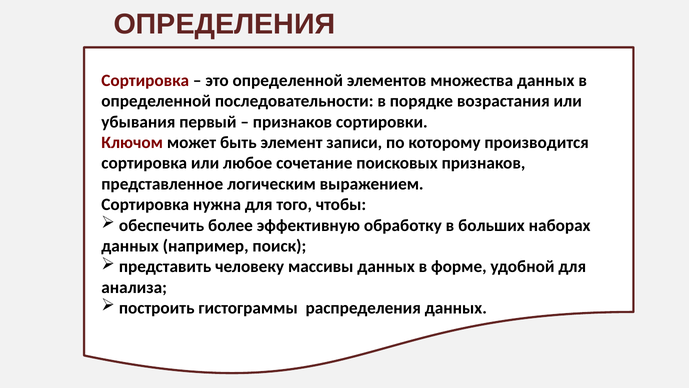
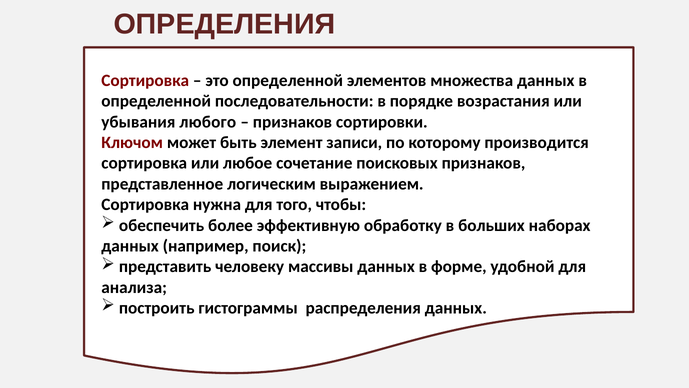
первый: первый -> любого (208, 122)
